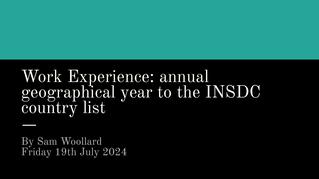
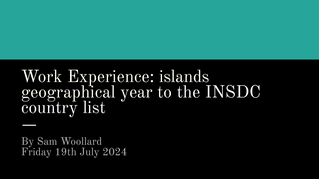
annual: annual -> islands (184, 77)
